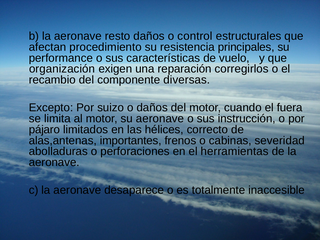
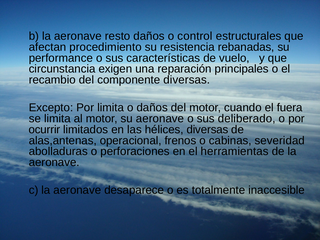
principales: principales -> rebanadas (246, 47)
organización: organización -> circunstancia (62, 69)
corregirlos: corregirlos -> principales (242, 69)
Por suizo: suizo -> limita (111, 108)
instrucción: instrucción -> deliberado (247, 119)
pájaro: pájaro -> ocurrir (44, 130)
hélices correcto: correcto -> diversas (207, 130)
importantes: importantes -> operacional (131, 141)
